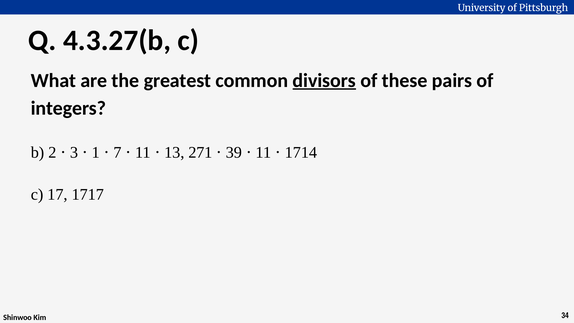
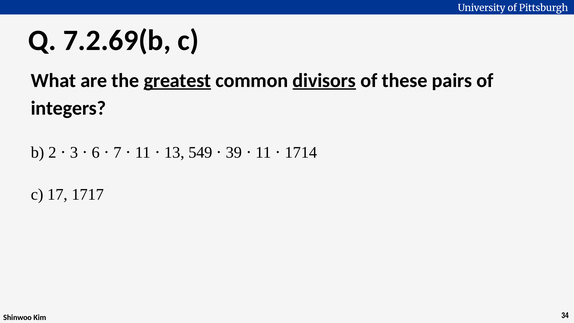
4.3.27(b: 4.3.27(b -> 7.2.69(b (117, 41)
greatest underline: none -> present (177, 80)
1: 1 -> 6 (96, 152)
271: 271 -> 549 (200, 152)
